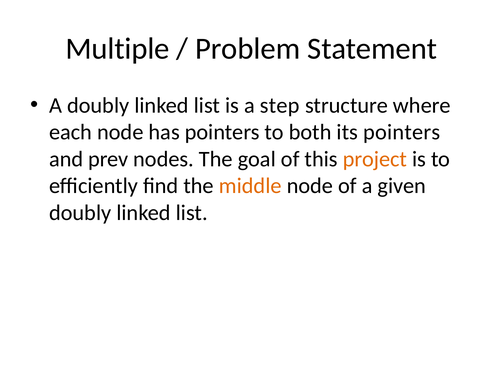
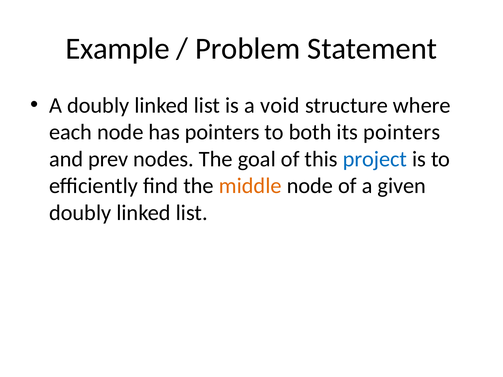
Multiple: Multiple -> Example (118, 49)
step: step -> void (280, 106)
project colour: orange -> blue (375, 159)
